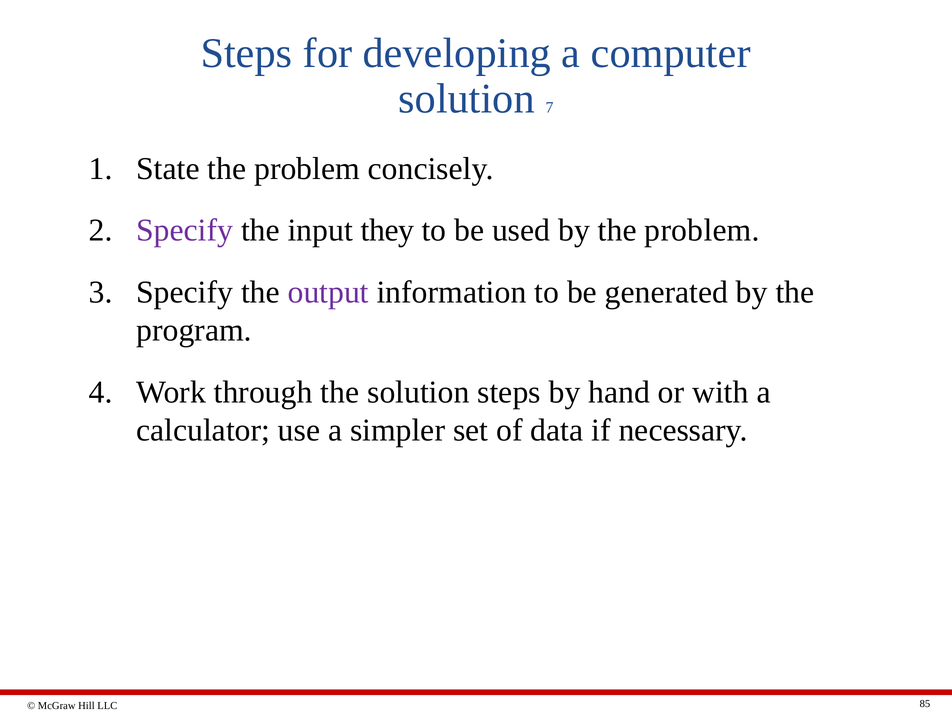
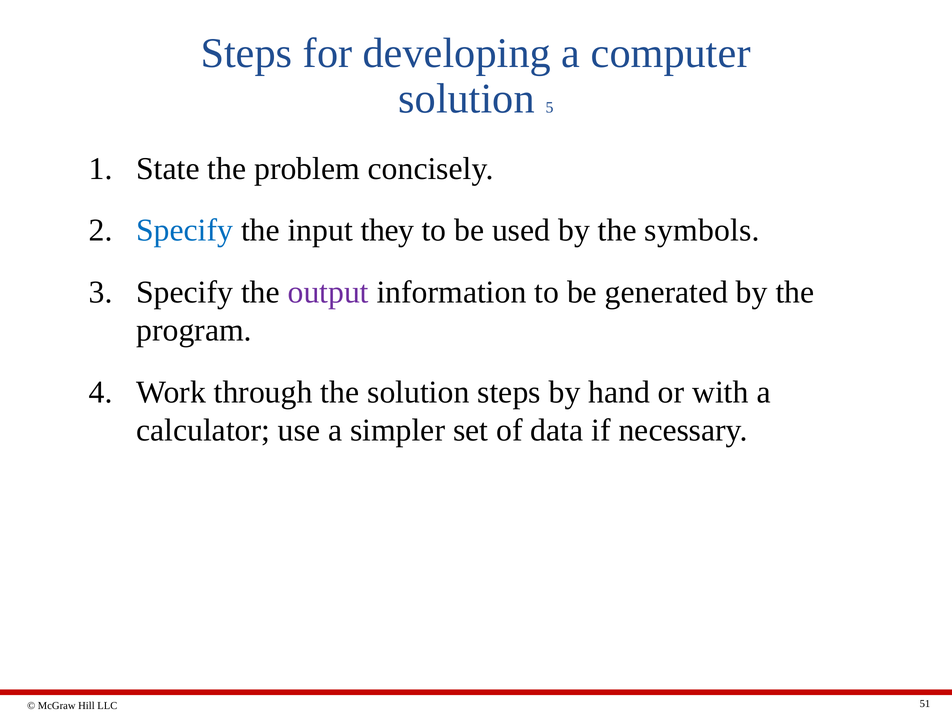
7: 7 -> 5 (550, 108)
Specify colour: purple -> blue (185, 230)
by the problem: problem -> symbols (702, 230)
85: 85 -> 51 (925, 704)
